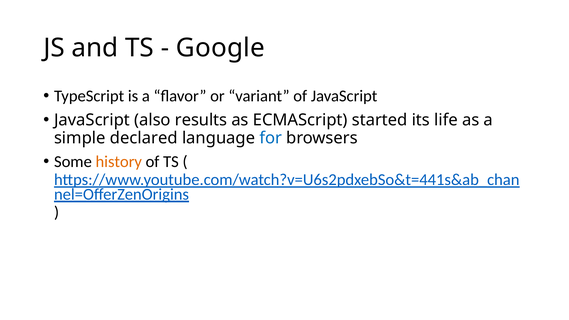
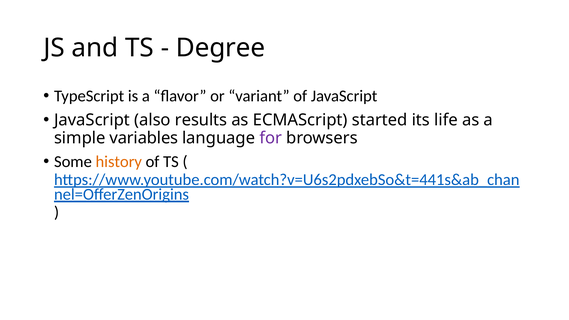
Google: Google -> Degree (221, 48)
declared: declared -> variables (144, 138)
for colour: blue -> purple (271, 138)
